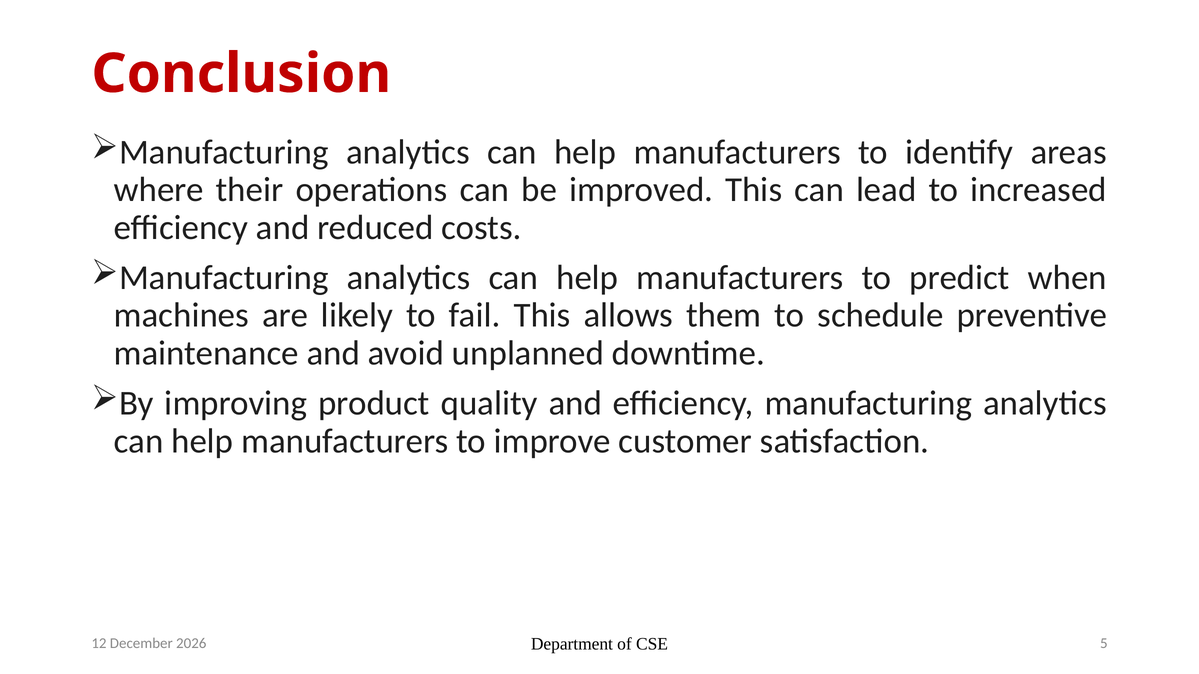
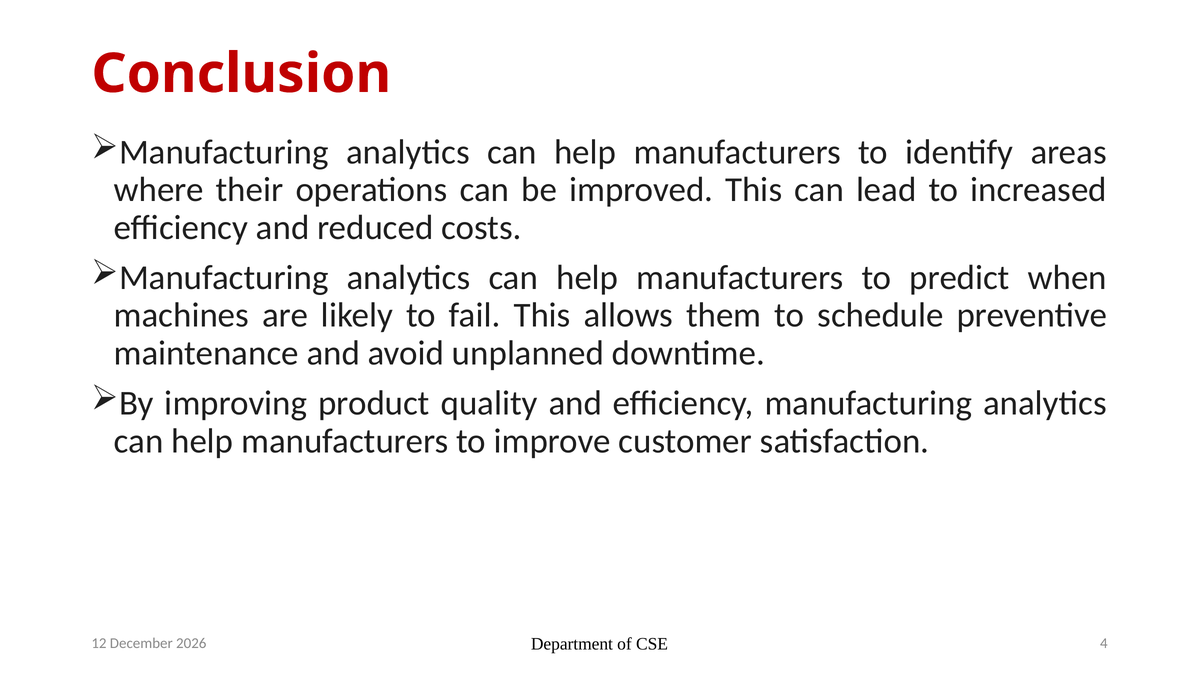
5: 5 -> 4 (1104, 644)
